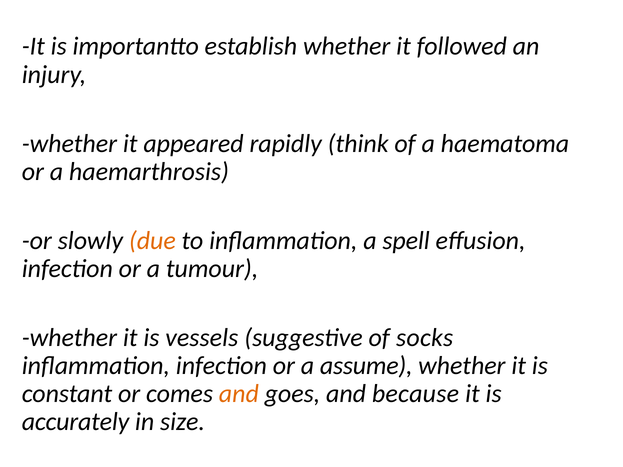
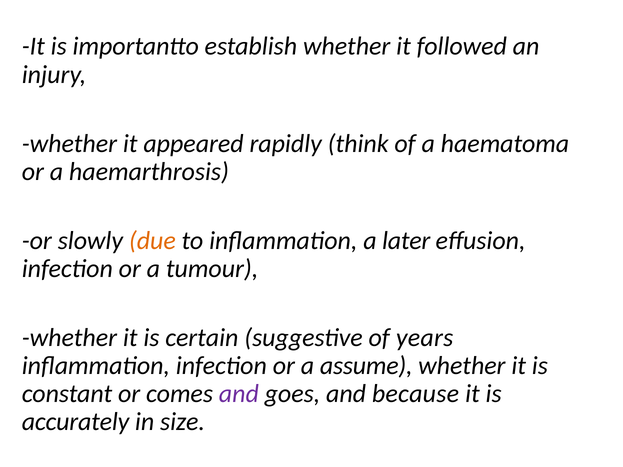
spell: spell -> later (406, 241)
vessels: vessels -> certain (202, 338)
socks: socks -> years (425, 338)
and colour: orange -> purple (239, 394)
